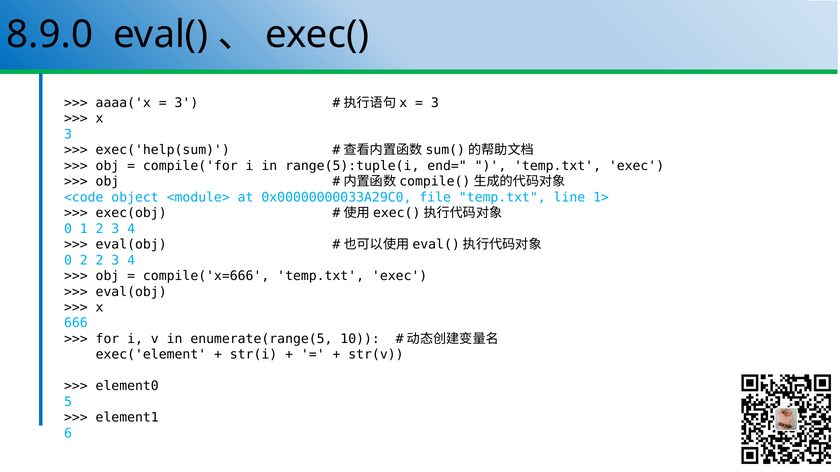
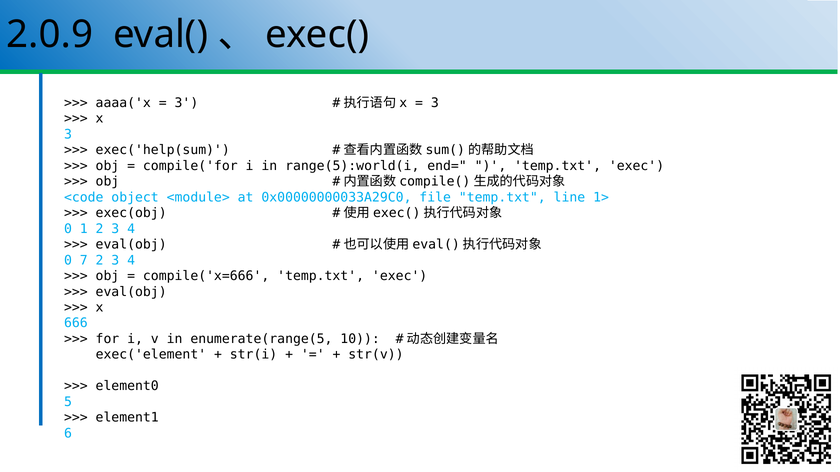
8.9.0: 8.9.0 -> 2.0.9 (50, 35)
range(5):tuple(i: range(5):tuple(i -> range(5):world(i (352, 166)
0 2: 2 -> 7 (84, 260)
